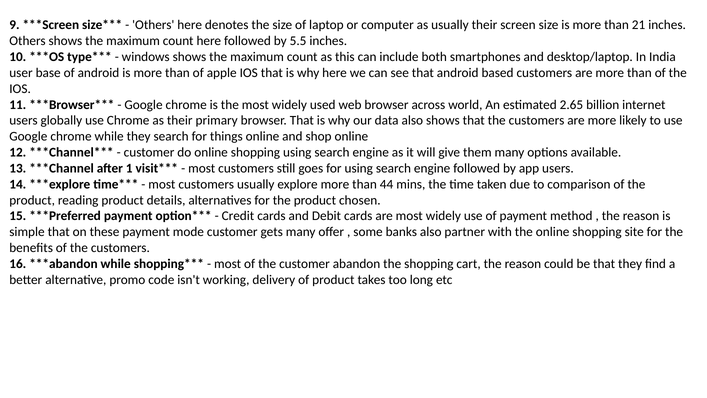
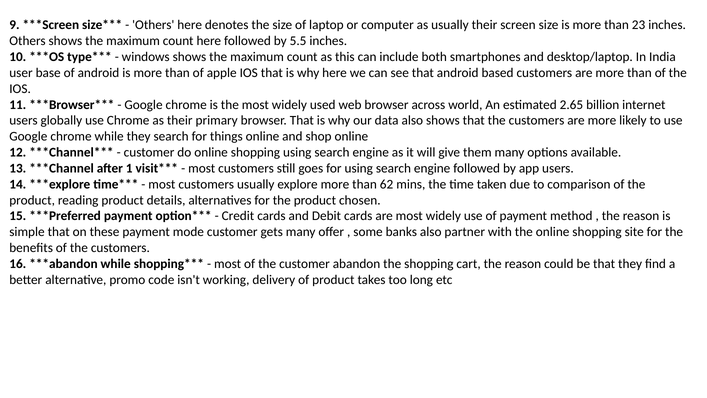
21: 21 -> 23 (639, 25)
44: 44 -> 62 (387, 184)
